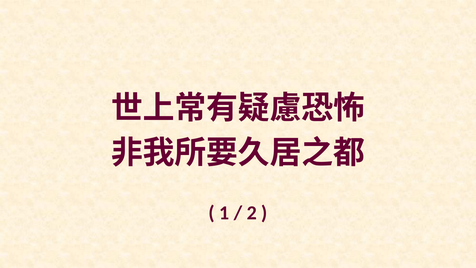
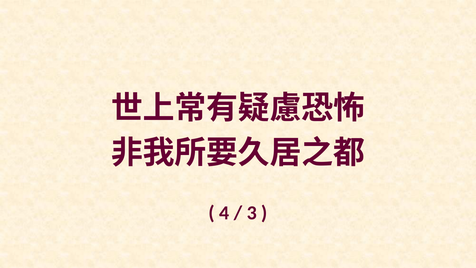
1: 1 -> 4 (224, 213)
2: 2 -> 3 (252, 213)
